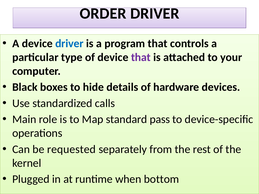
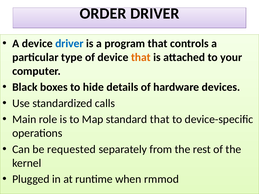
that colour: purple -> orange (141, 57)
standard pass: pass -> that (160, 120)
bottom: bottom -> rmmod (162, 179)
